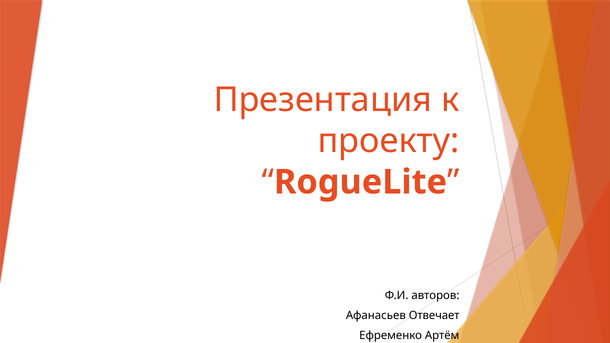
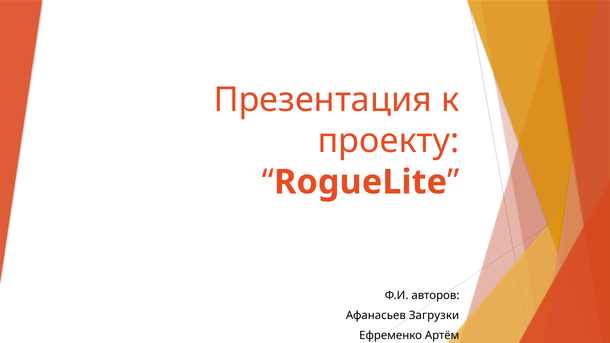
Отвечает: Отвечает -> Загрузки (434, 316)
